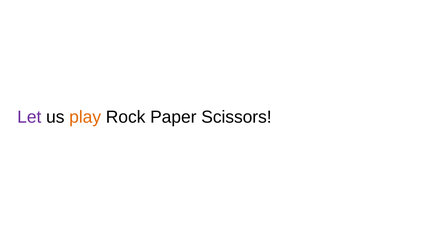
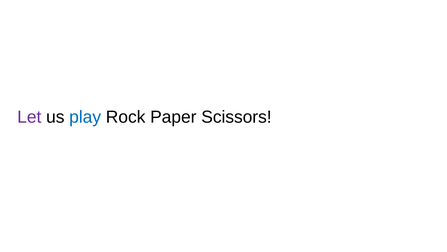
play colour: orange -> blue (85, 117)
